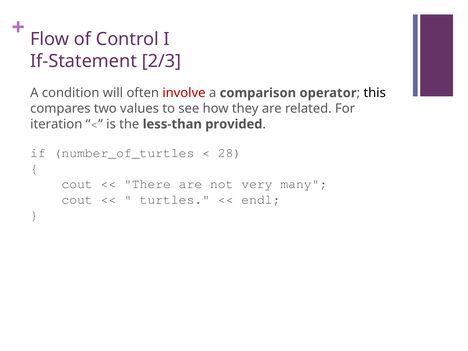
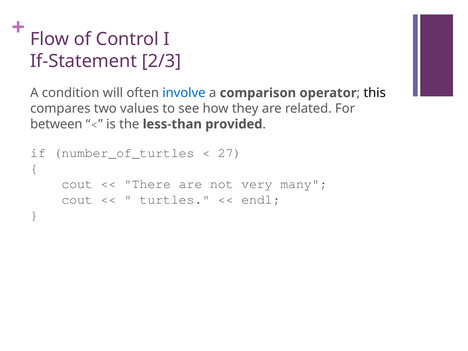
involve colour: red -> blue (184, 93)
iteration: iteration -> between (56, 124)
28: 28 -> 27 (230, 153)
